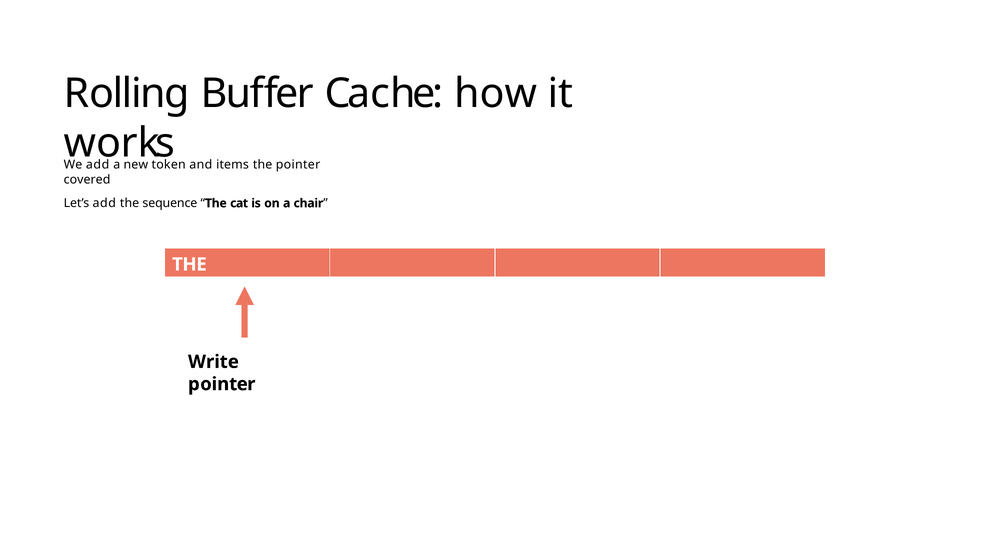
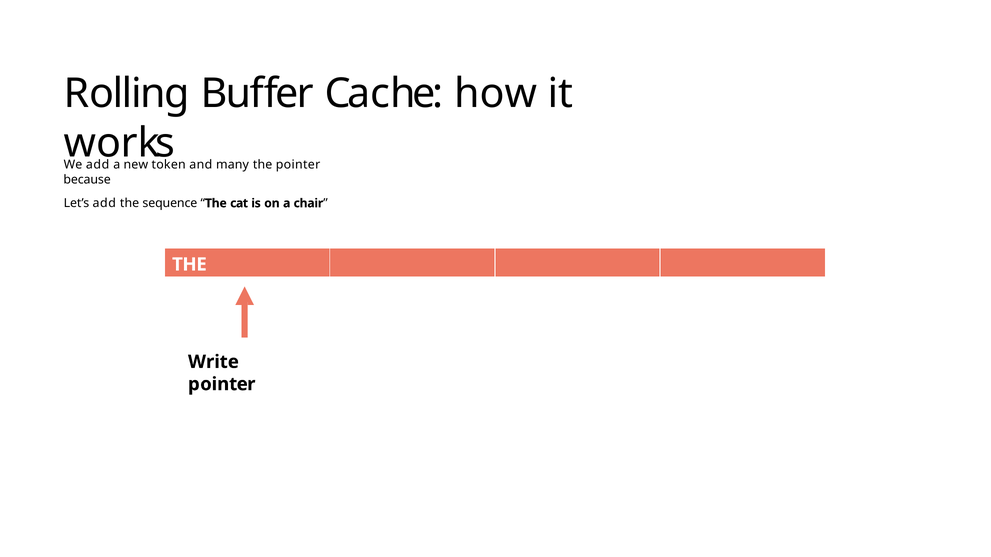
items: items -> many (233, 165)
covered: covered -> because (87, 180)
